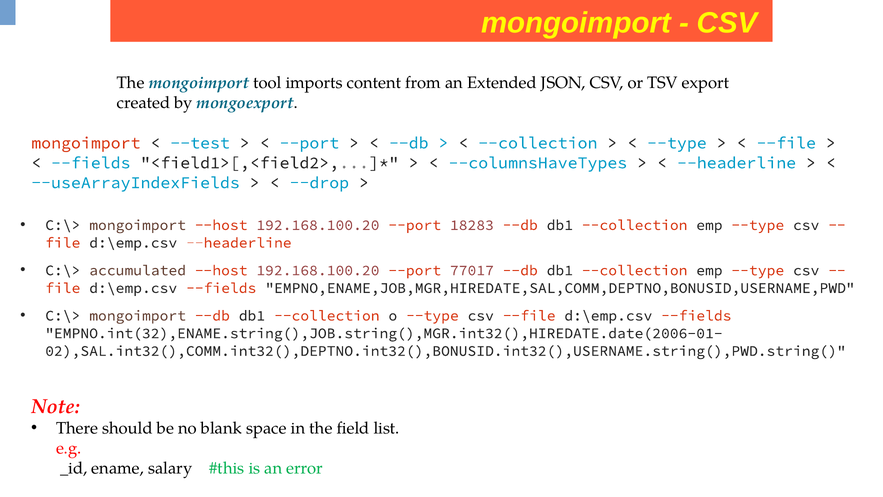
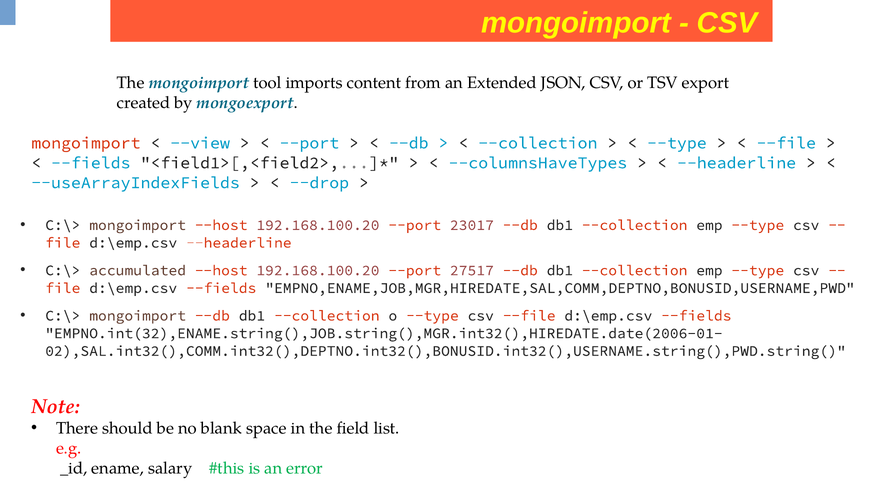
--test: --test -> --view (200, 143)
18283: 18283 -> 23017 (472, 225)
77017: 77017 -> 27517 (472, 270)
